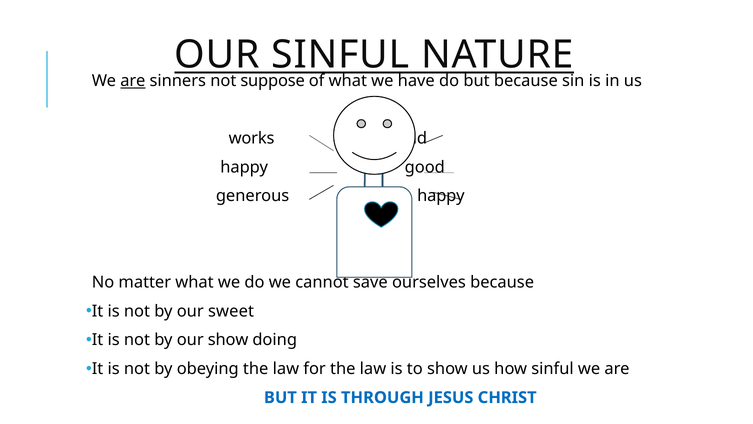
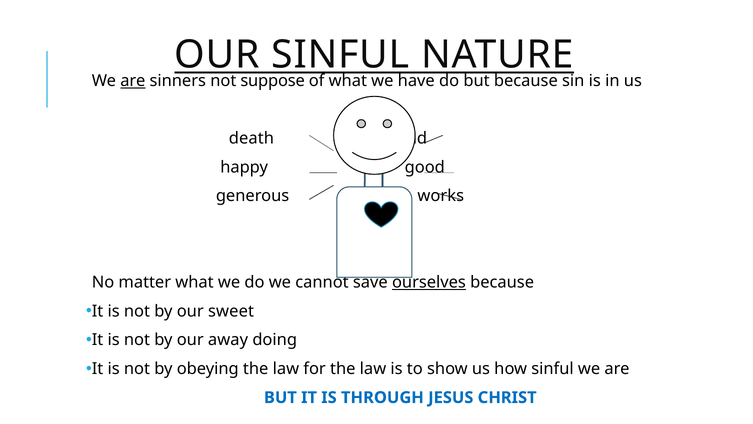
works: works -> death (251, 138)
generous happy: happy -> works (441, 196)
ourselves underline: none -> present (429, 282)
our show: show -> away (228, 340)
